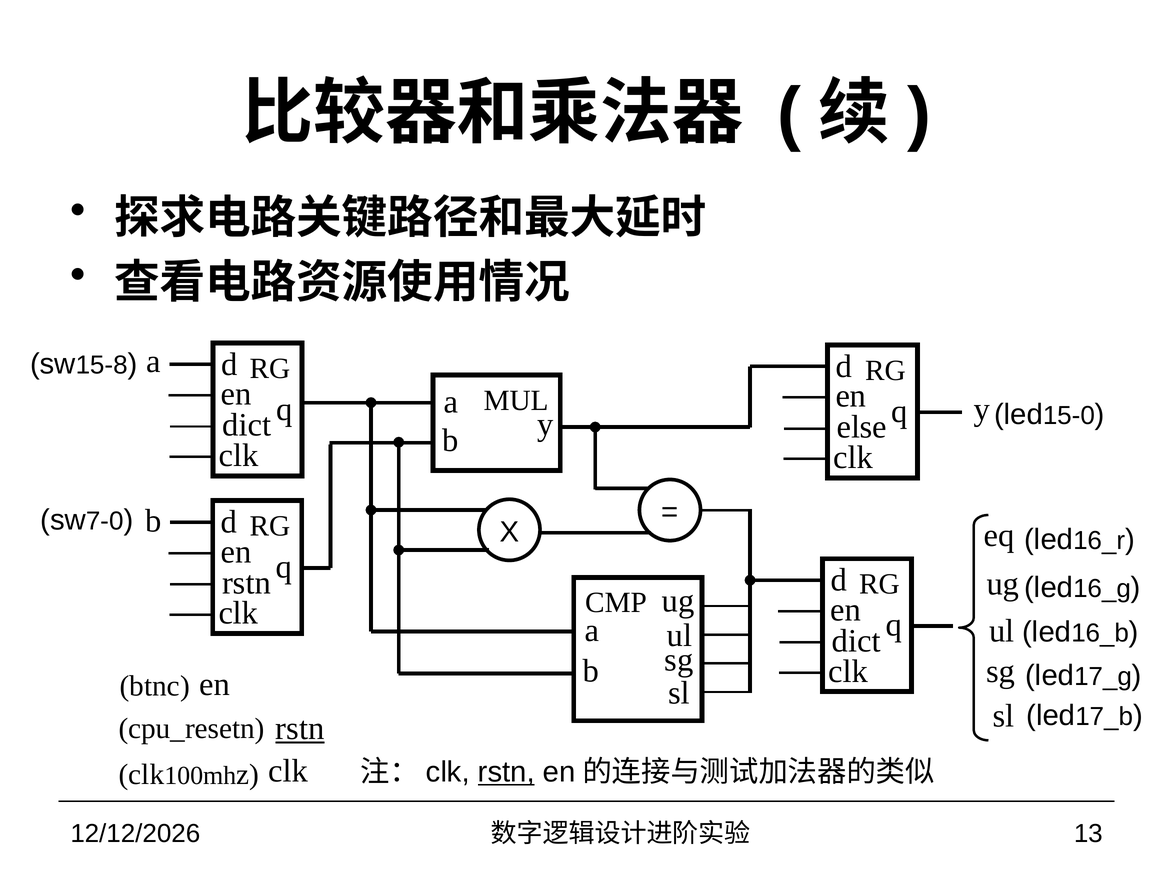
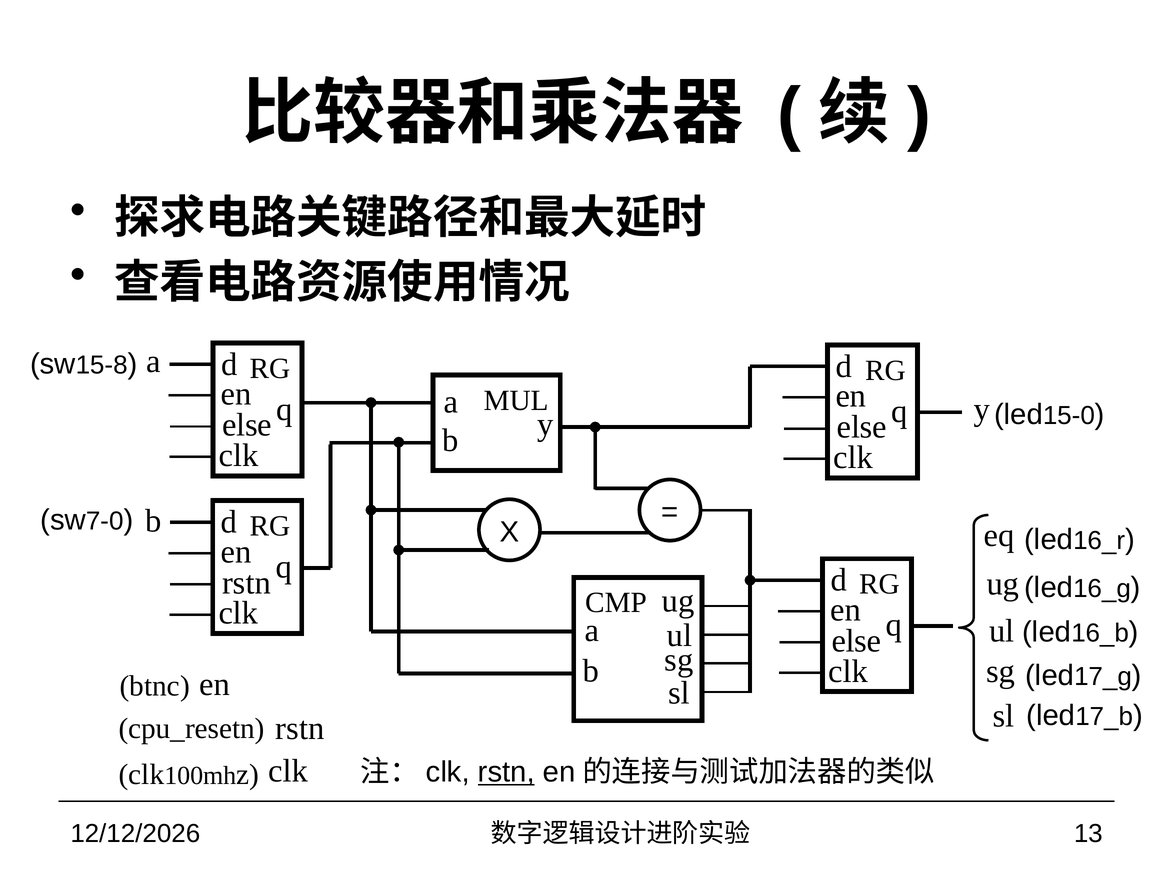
dict: dict -> else (247, 425)
dict: dict -> else (856, 641)
rstn underline: present -> none (300, 728)
